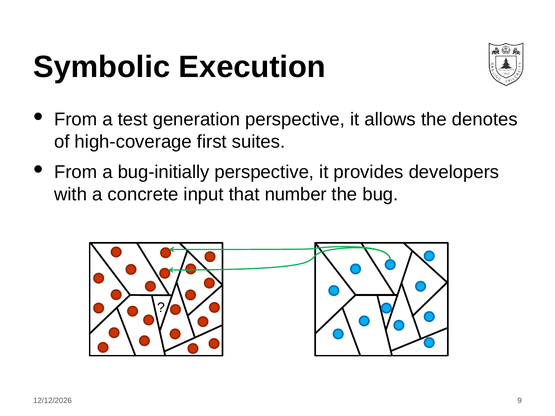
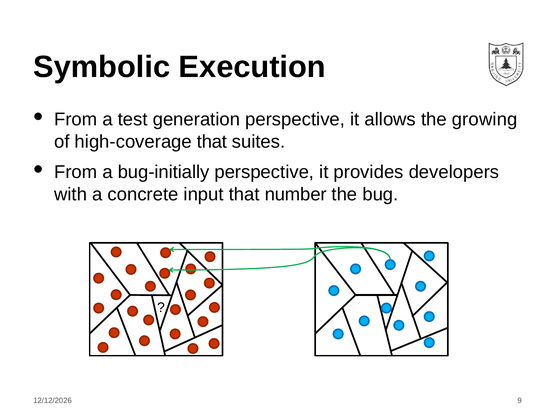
denotes: denotes -> growing (485, 120)
high-coverage first: first -> that (212, 142)
